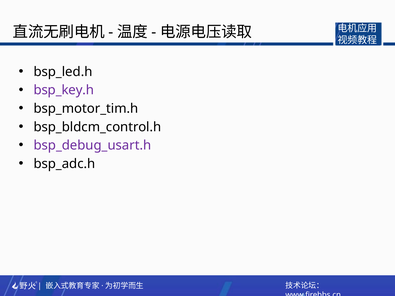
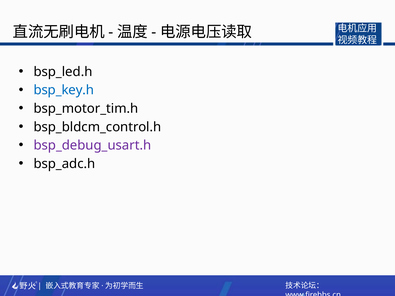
bsp_key.h colour: purple -> blue (64, 90)
